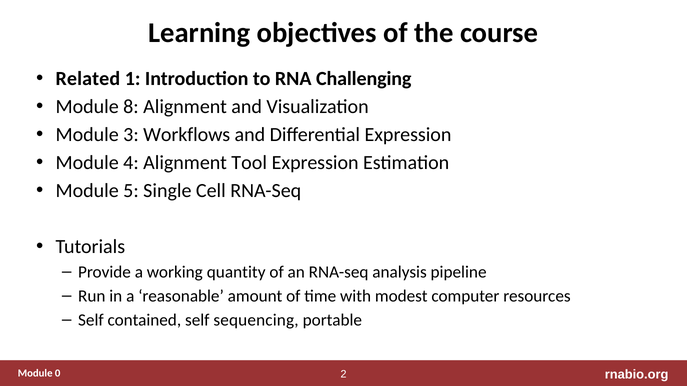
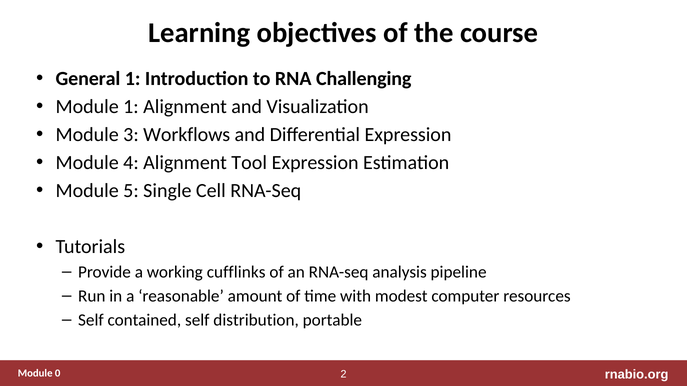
Related: Related -> General (88, 79)
Module 8: 8 -> 1 (131, 107)
quantity: quantity -> cufflinks (236, 272)
sequencing: sequencing -> distribution (256, 321)
